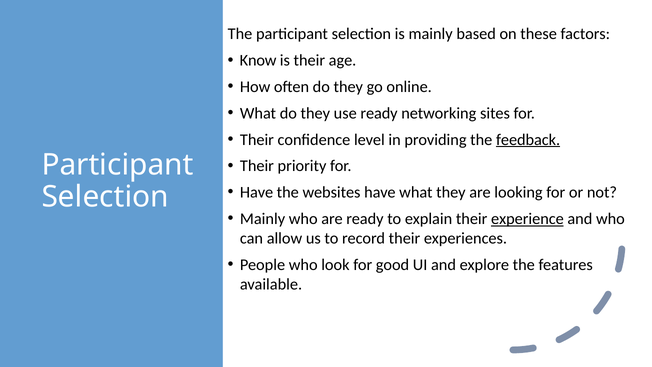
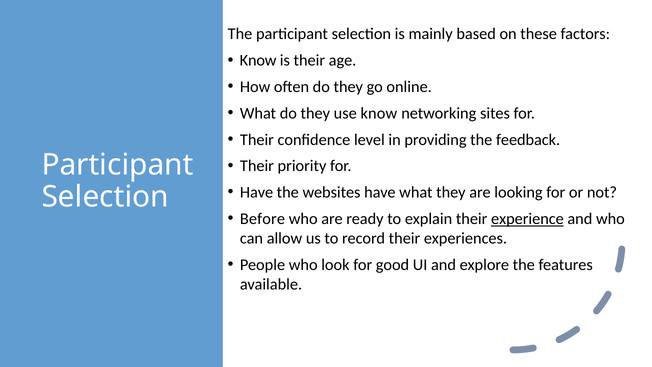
use ready: ready -> know (379, 113)
feedback underline: present -> none (528, 140)
Mainly: Mainly -> Before (262, 219)
